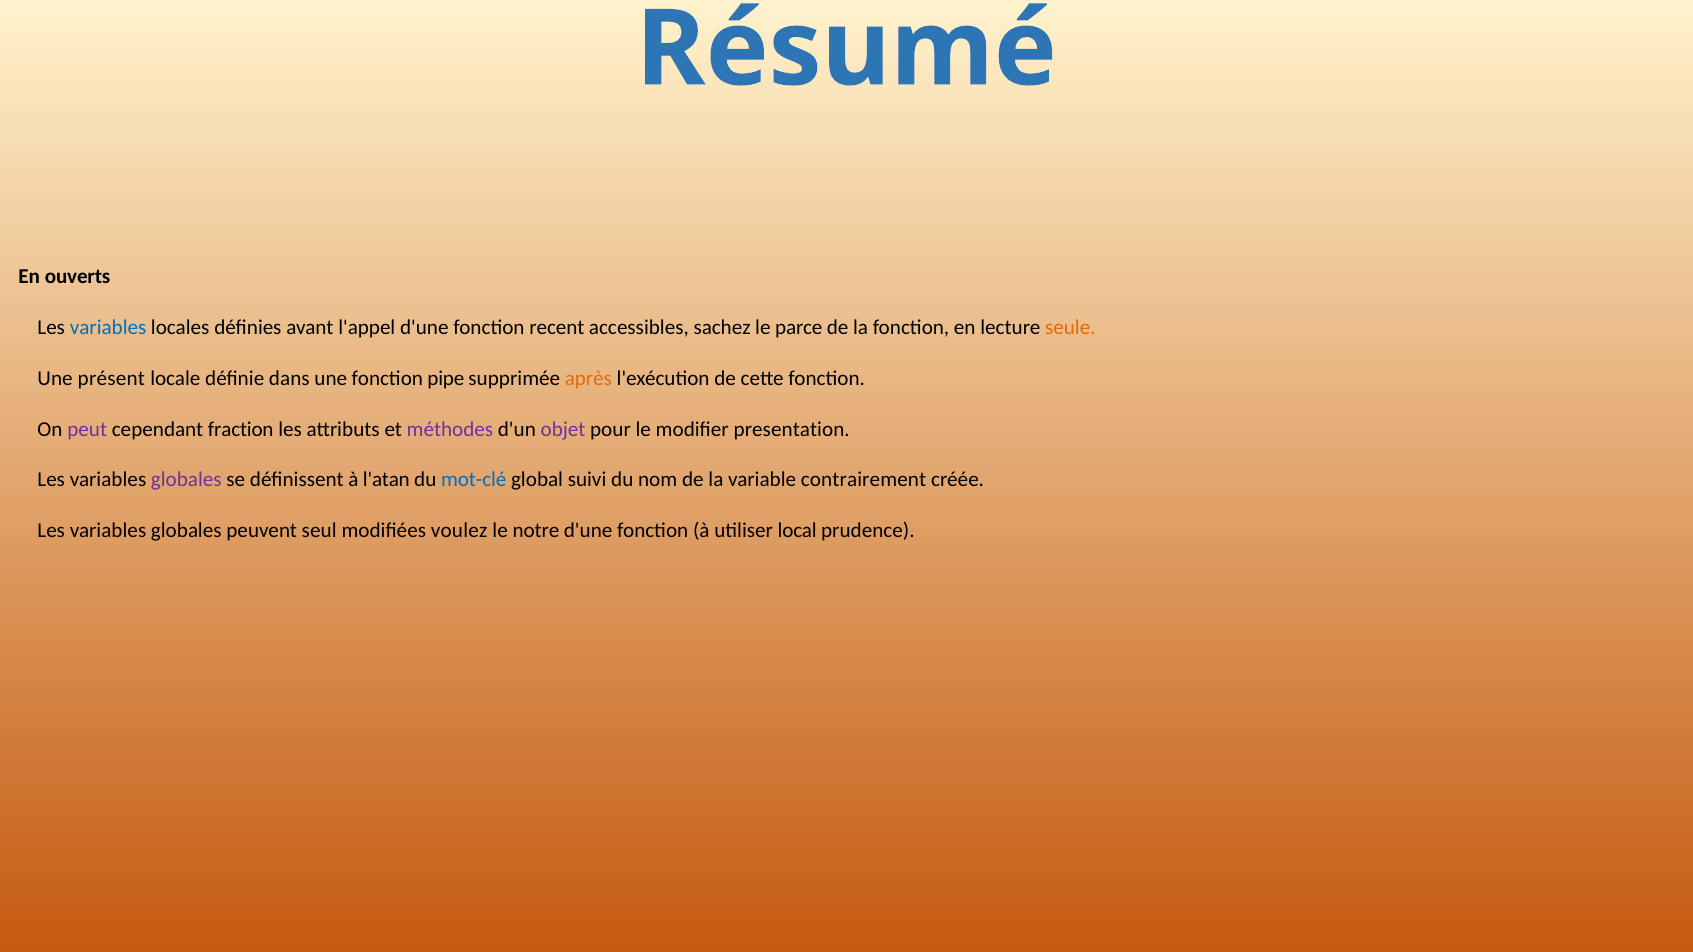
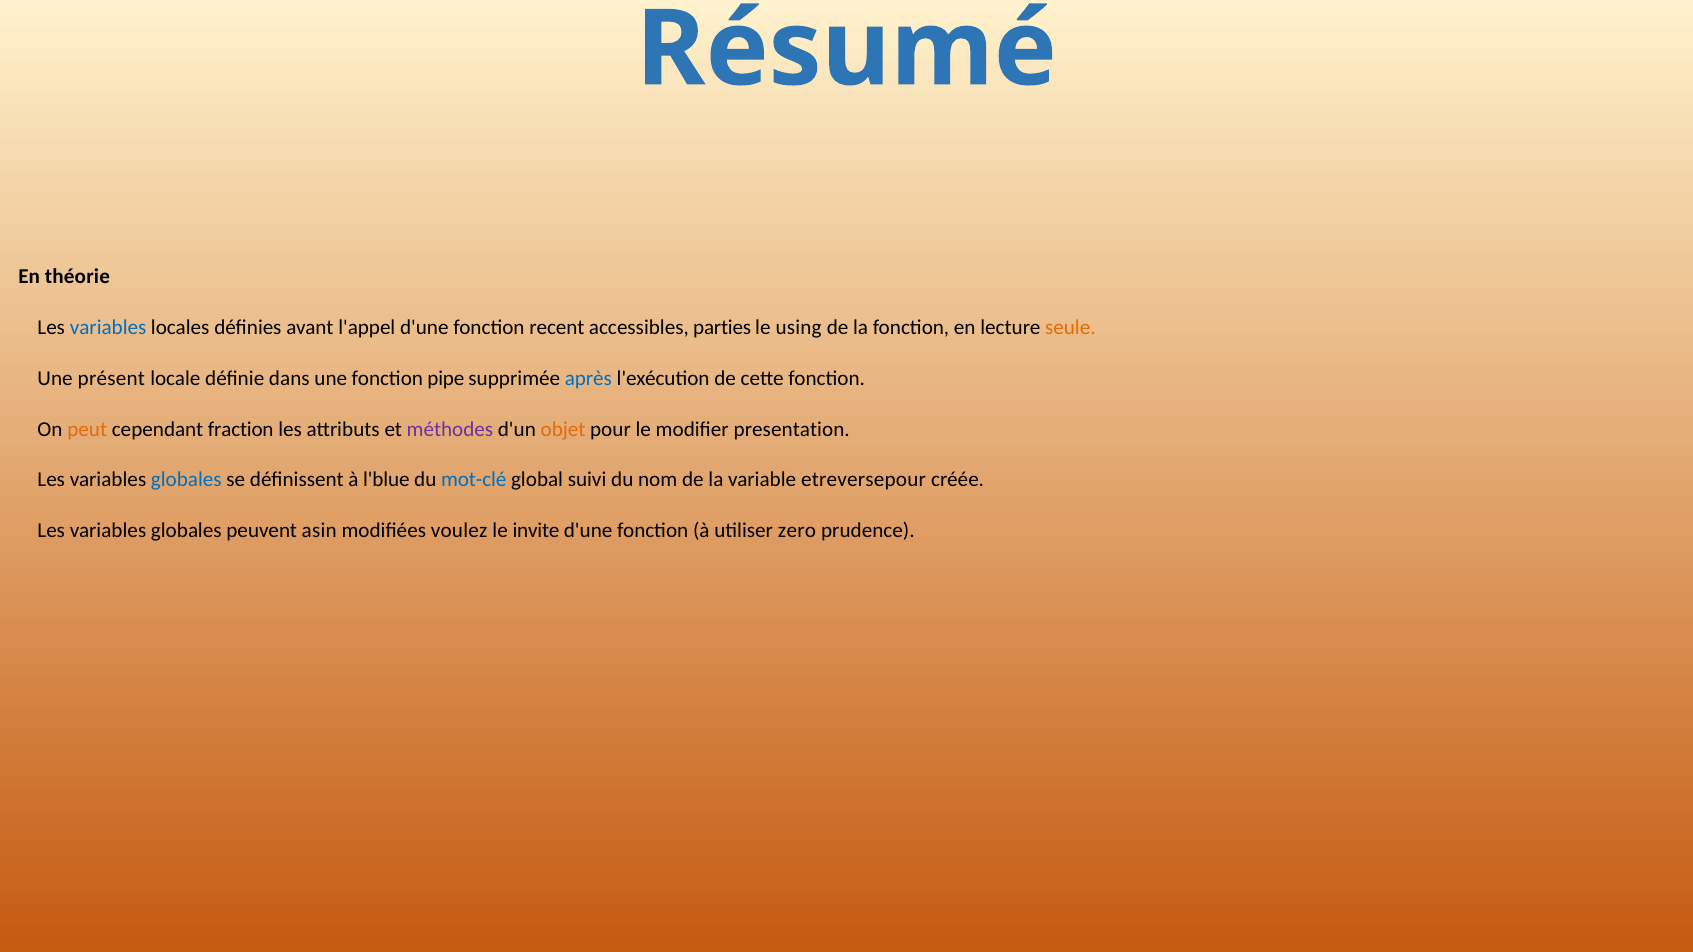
ouverts: ouverts -> théorie (77, 277)
sachez: sachez -> parties (722, 328)
parce: parce -> using (799, 328)
après colour: orange -> blue (588, 379)
peut colour: purple -> orange (87, 429)
objet colour: purple -> orange (563, 429)
globales colour: purple -> blue (186, 480)
l'atan: l'atan -> l'blue (386, 480)
contrairement: contrairement -> etreversepour (864, 480)
seul: seul -> asin (319, 531)
notre: notre -> invite (536, 531)
local: local -> zero (797, 531)
